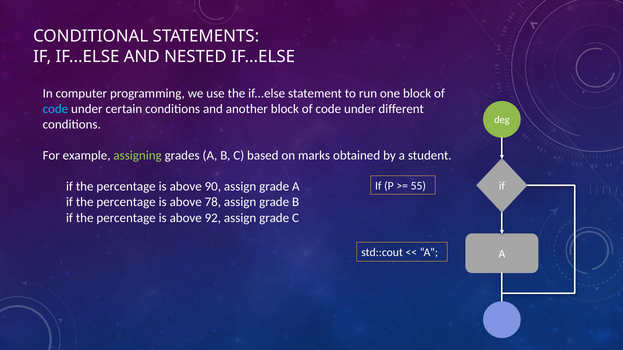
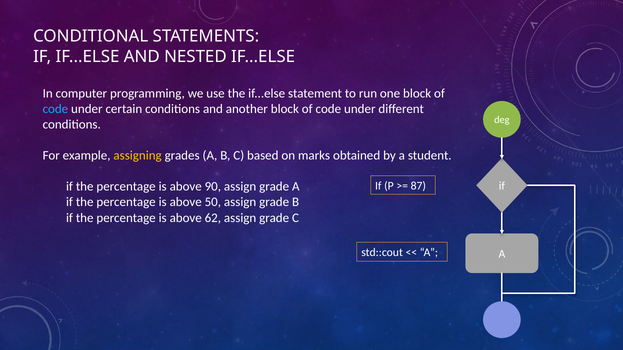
assigning colour: light green -> yellow (138, 156)
55: 55 -> 87 (418, 186)
78: 78 -> 50 (213, 202)
92: 92 -> 62 (213, 218)
